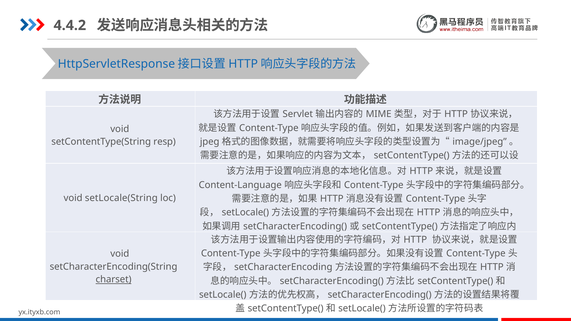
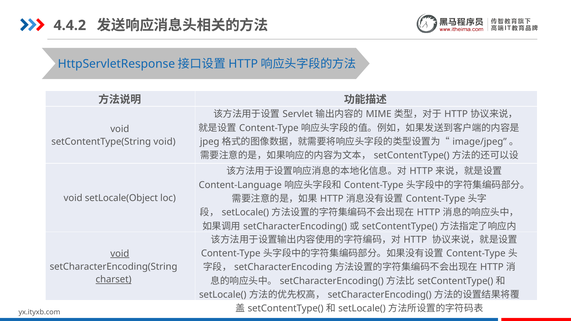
setContentType(String resp: resp -> void (164, 142)
setLocale(String: setLocale(String -> setLocale(Object (121, 198)
void underline: none -> present (120, 254)
